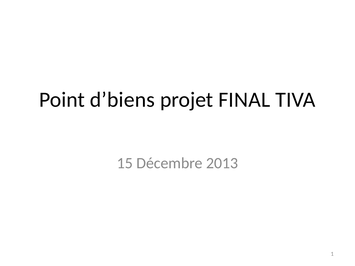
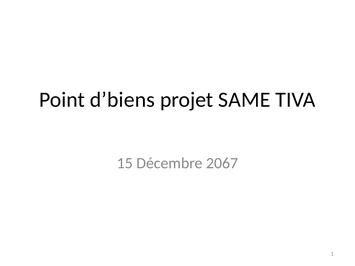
FINAL: FINAL -> SAME (244, 100)
2013: 2013 -> 2067 (222, 163)
